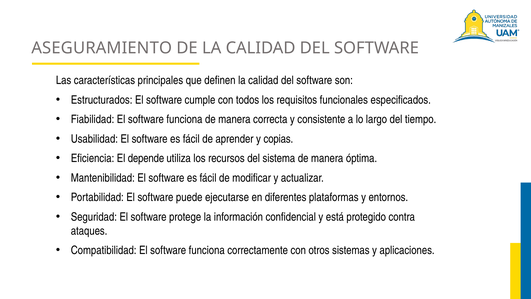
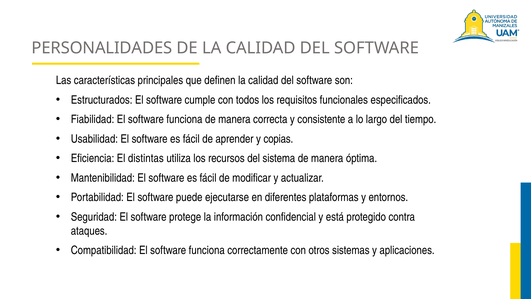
ASEGURAMIENTO: ASEGURAMIENTO -> PERSONALIDADES (102, 48)
depende: depende -> distintas (146, 158)
